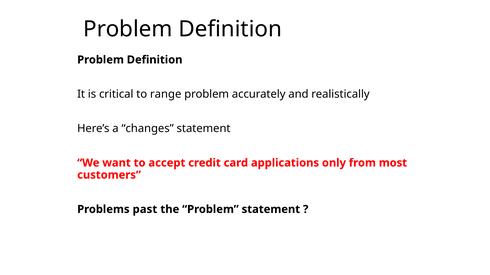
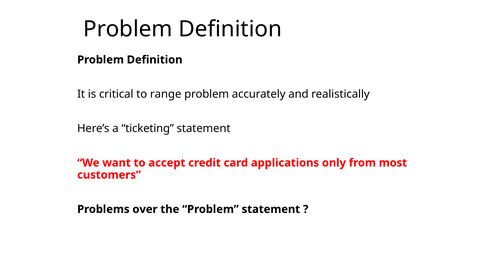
changes: changes -> ticketing (148, 129)
past: past -> over (145, 210)
